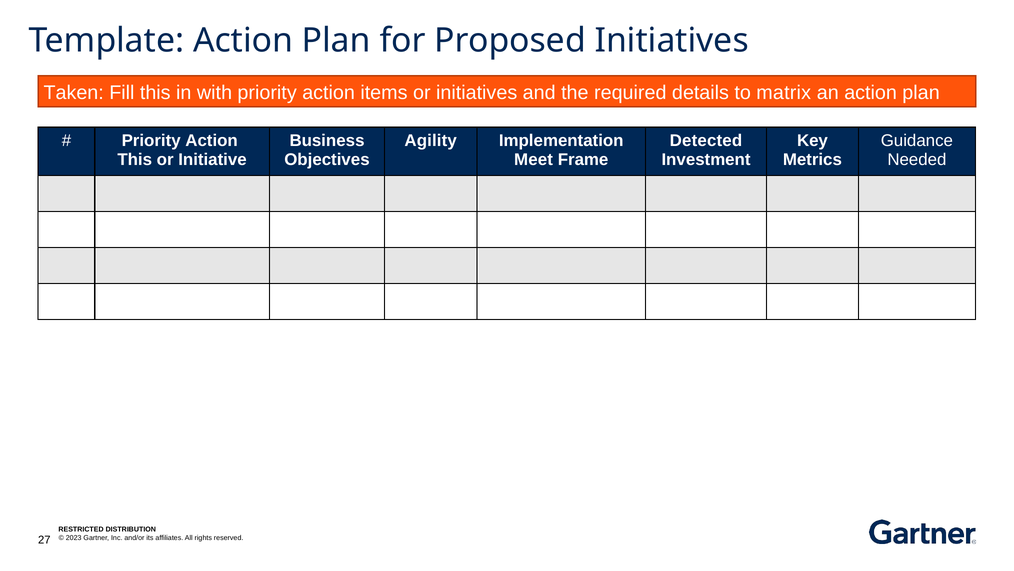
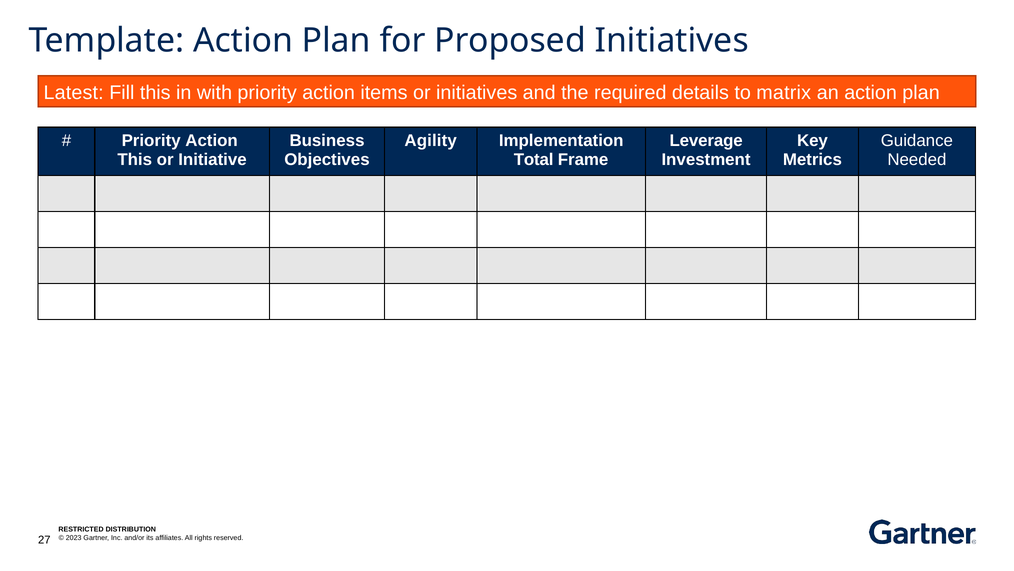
Taken: Taken -> Latest (74, 93)
Detected: Detected -> Leverage (706, 141)
Meet: Meet -> Total (534, 160)
